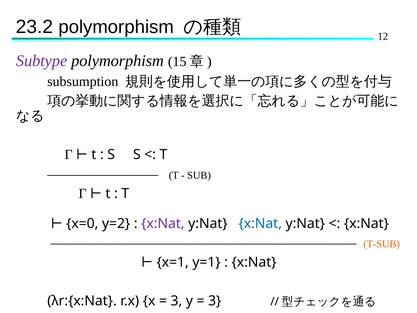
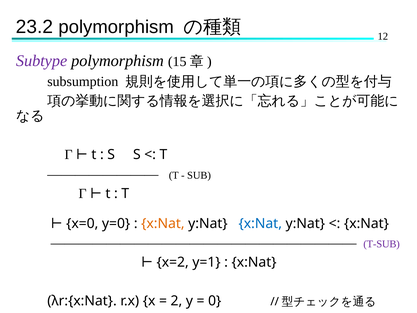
y=2: y=2 -> y=0 (116, 223)
x:Nat colour: purple -> orange (163, 223)
T-SUB colour: orange -> purple (382, 244)
x=1: x=1 -> x=2 (173, 262)
3: 3 -> 2 (176, 301)
3: 3 -> 0 (215, 301)
